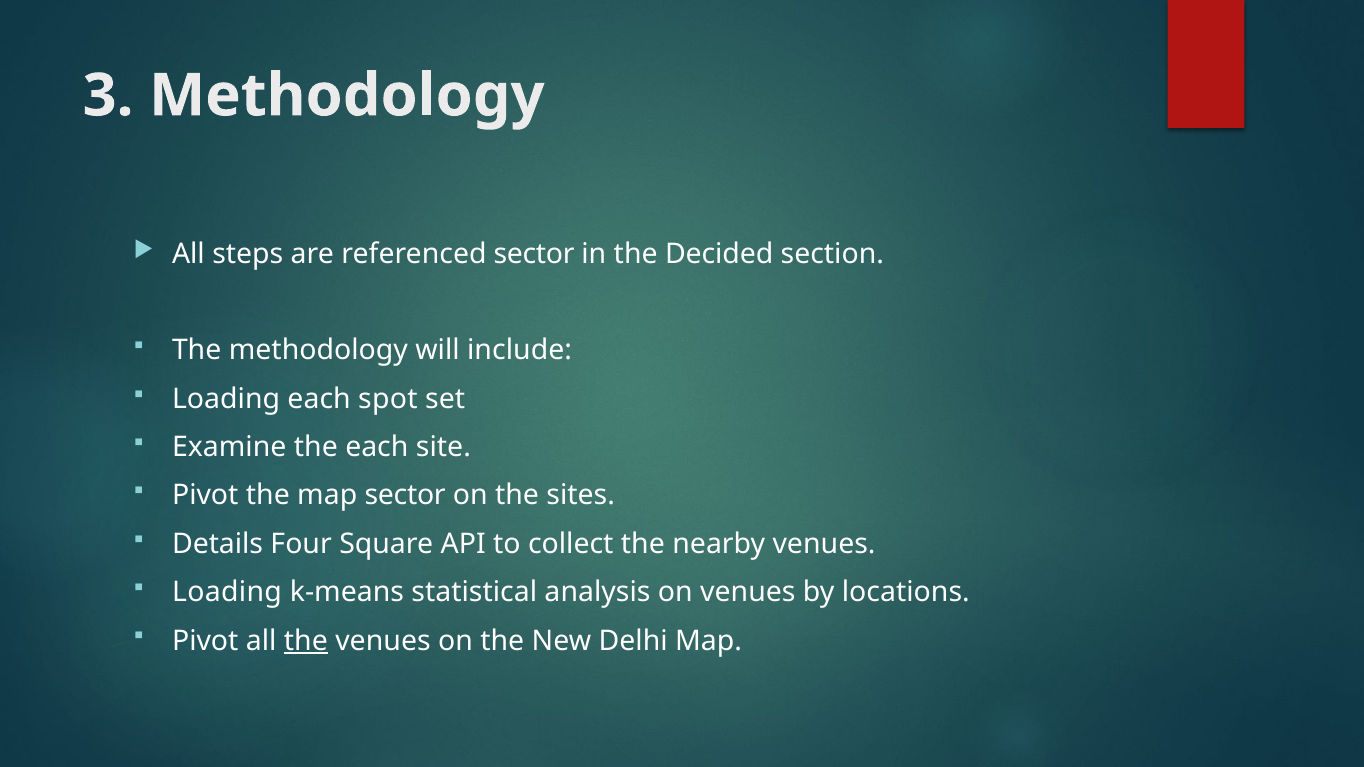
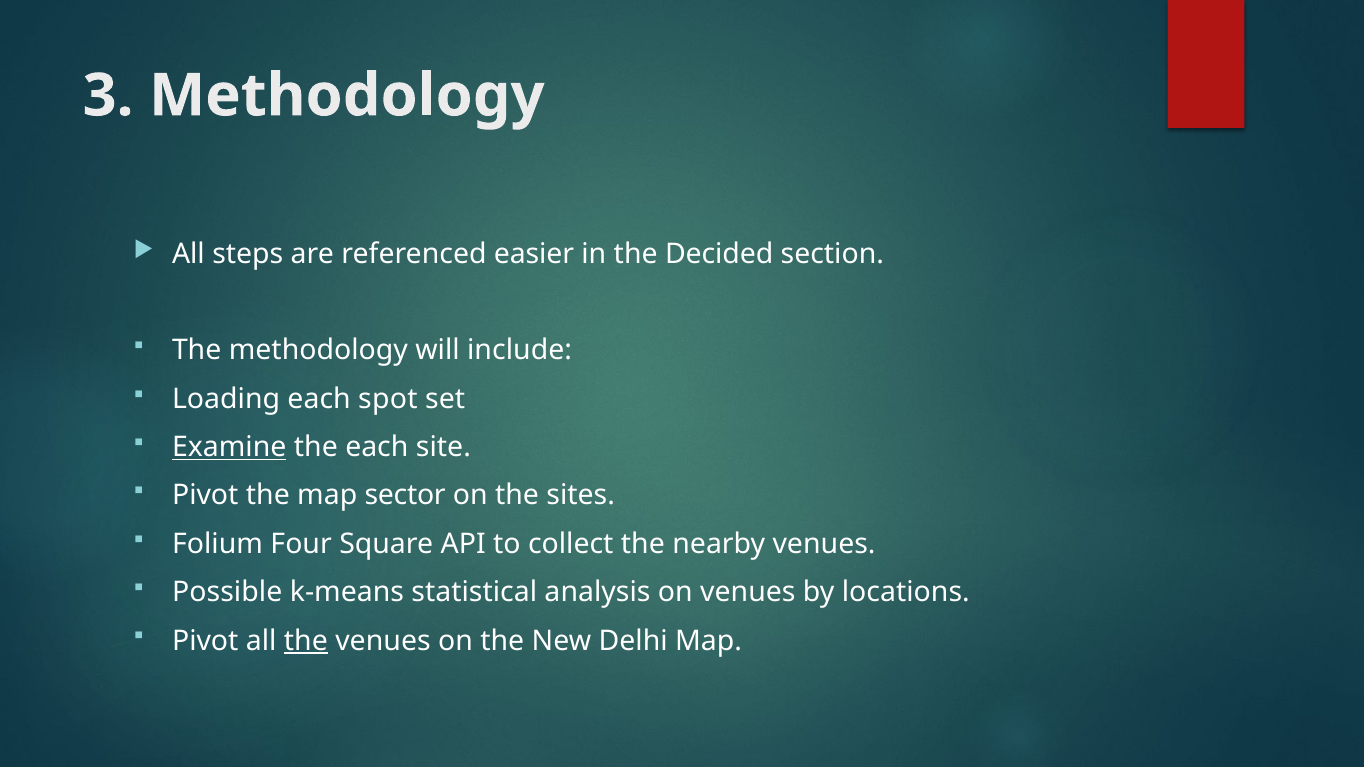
referenced sector: sector -> easier (534, 254)
Examine underline: none -> present (229, 447)
Details: Details -> Folium (218, 544)
Loading: Loading -> Possible (227, 592)
